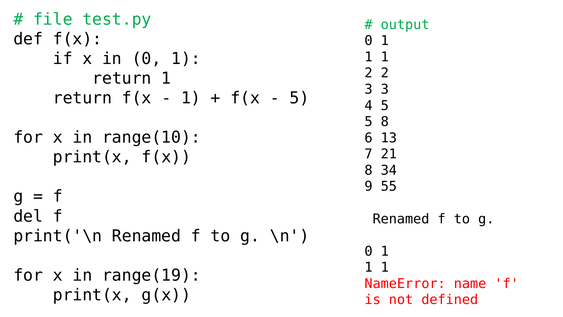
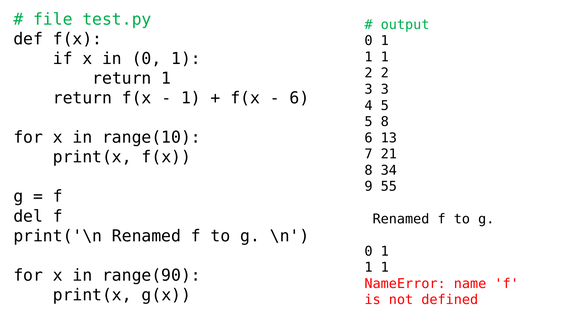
5: 5 -> 6 (299, 98)
range(19: range(19 -> range(90 (151, 275)
